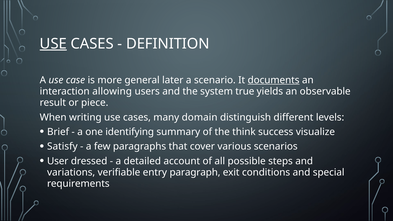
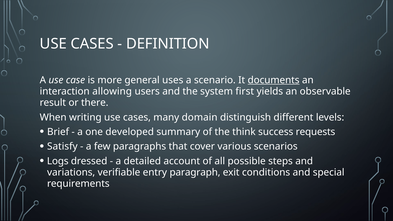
USE underline: present -> none (53, 44)
later: later -> uses (173, 80)
true: true -> first (245, 91)
piece: piece -> there (95, 103)
identifying: identifying -> developed (130, 132)
visualize: visualize -> requests (315, 132)
User: User -> Logs (58, 161)
